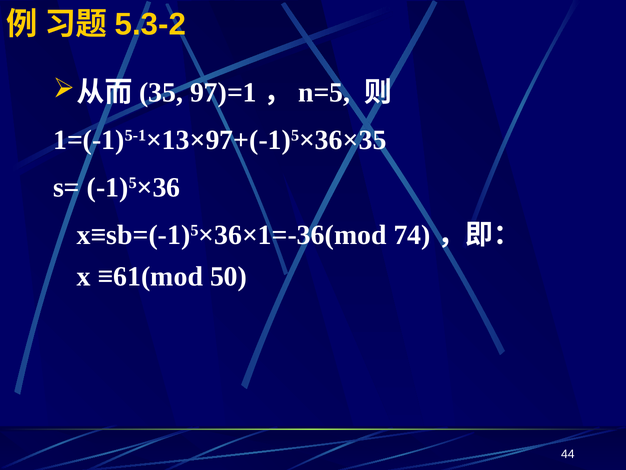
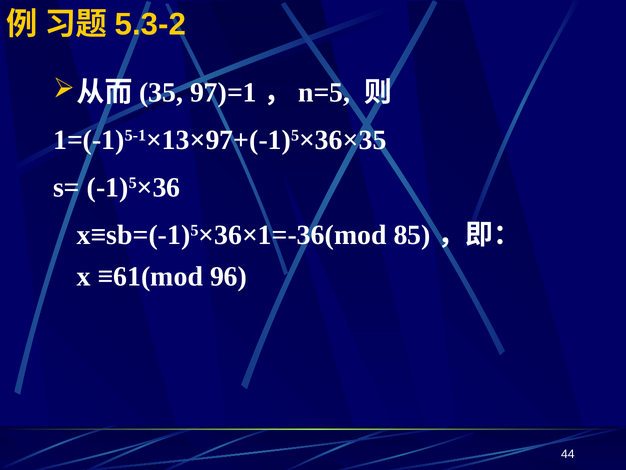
74: 74 -> 85 (412, 235)
50: 50 -> 96 (229, 276)
